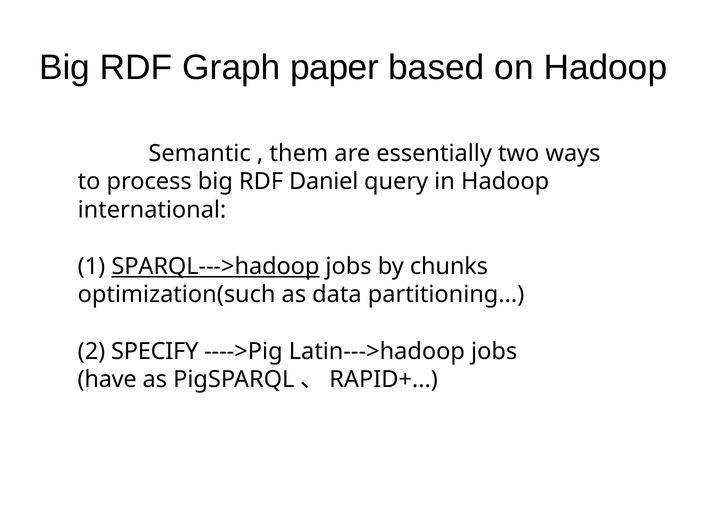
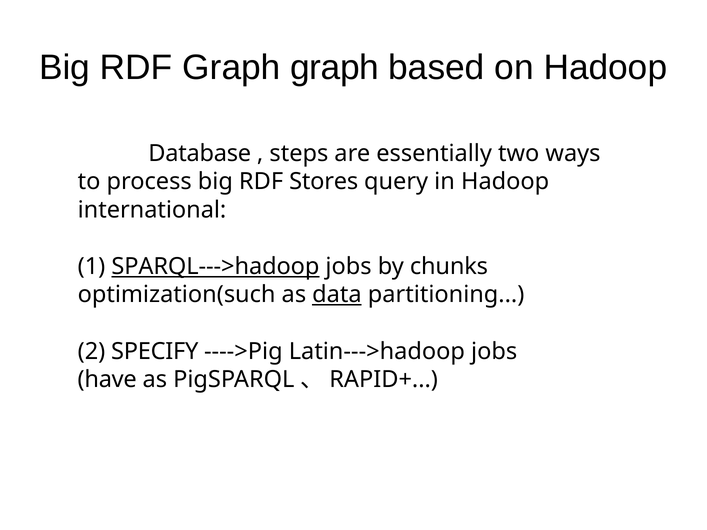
Graph paper: paper -> graph (335, 68)
Semantic: Semantic -> Database (200, 153)
them: them -> steps (299, 153)
Daniel: Daniel -> Stores (324, 182)
data underline: none -> present (337, 295)
